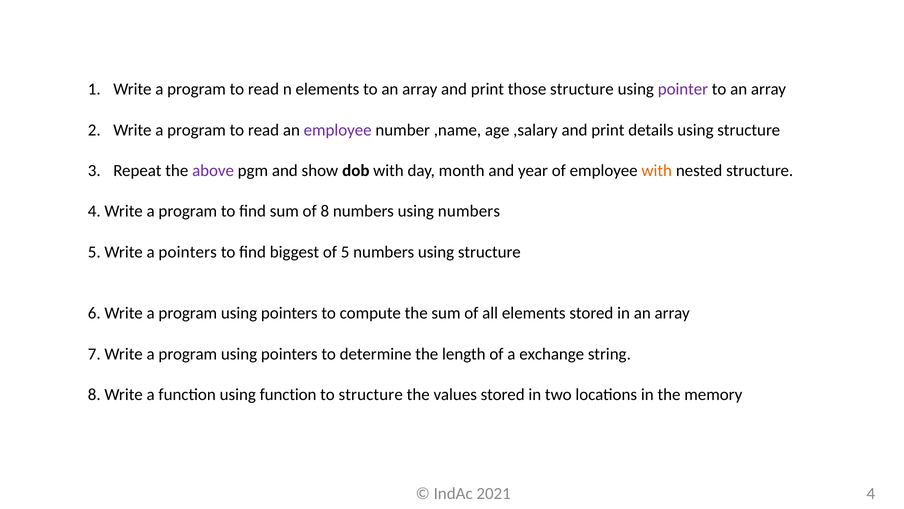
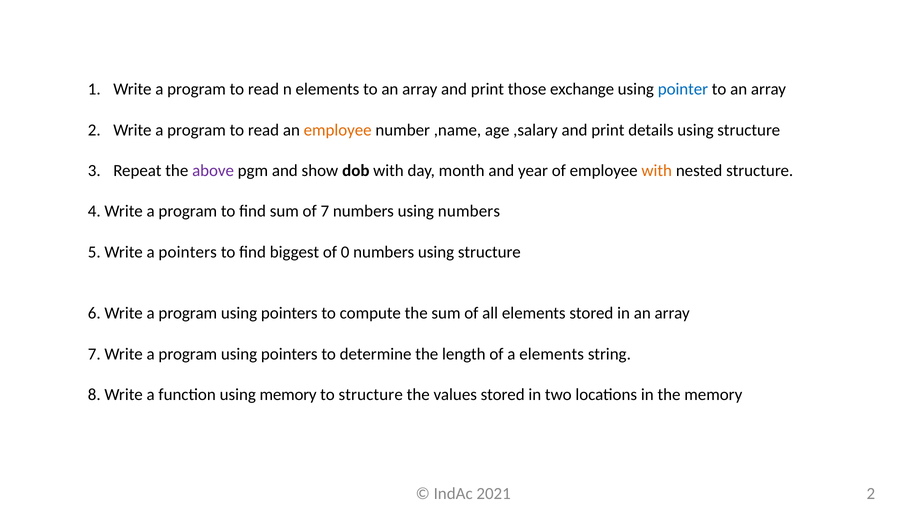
those structure: structure -> exchange (582, 89)
pointer colour: purple -> blue (683, 89)
employee colour: purple -> orange (338, 130)
of 8: 8 -> 7 (325, 211)
of 5: 5 -> 0 (345, 252)
a exchange: exchange -> elements (552, 354)
using function: function -> memory (288, 394)
2021 4: 4 -> 2 (871, 493)
